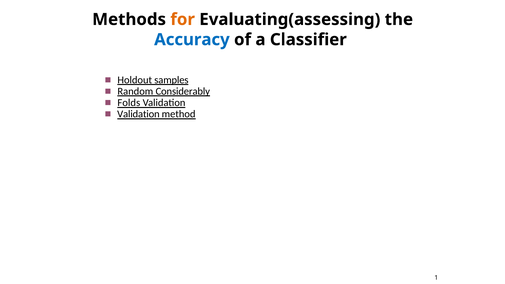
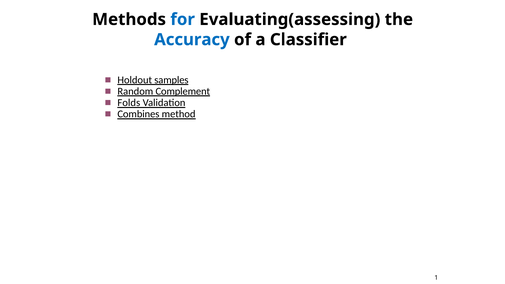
for colour: orange -> blue (183, 19)
Considerably: Considerably -> Complement (183, 91)
Validation: Validation -> Combines (138, 114)
